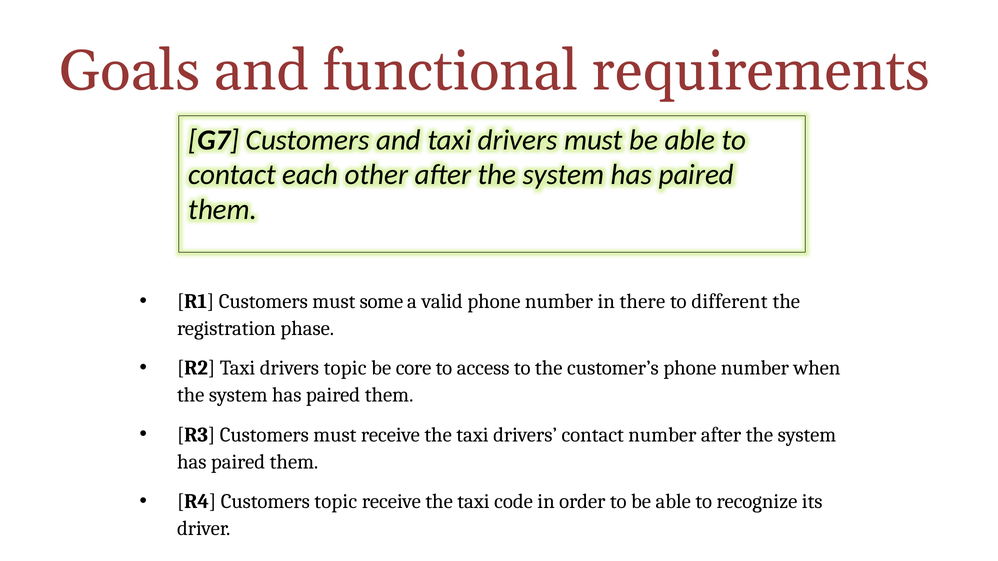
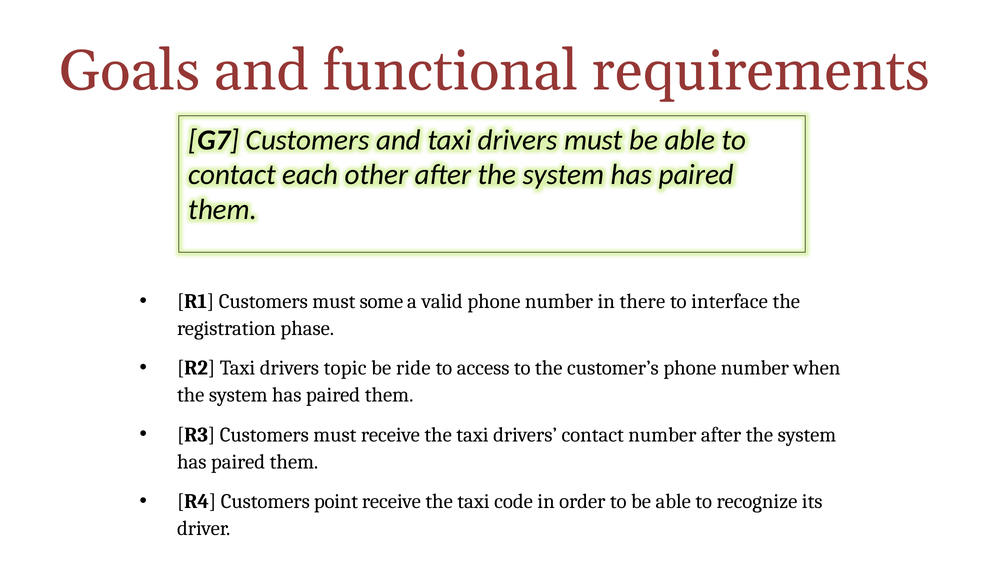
different: different -> interface (730, 302)
core: core -> ride (413, 368)
Customers topic: topic -> point (336, 502)
